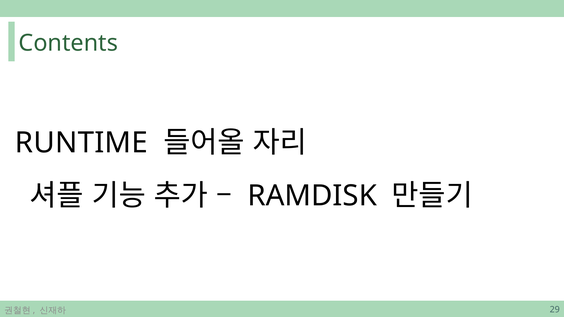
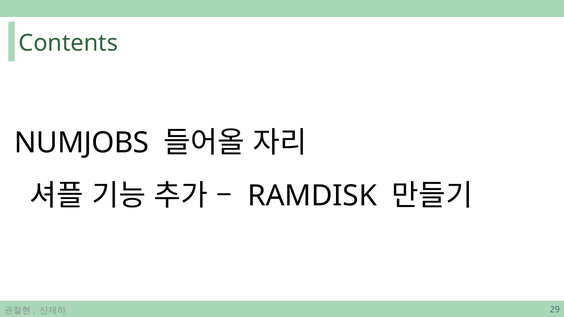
RUNTIME: RUNTIME -> NUMJOBS (82, 143)
